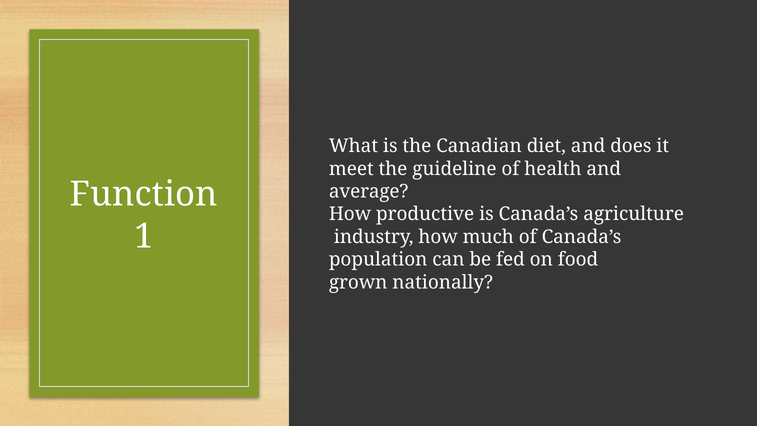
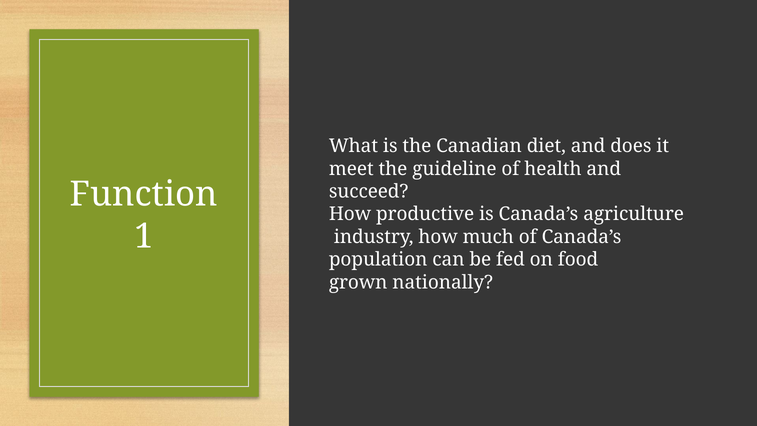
average: average -> succeed (369, 191)
